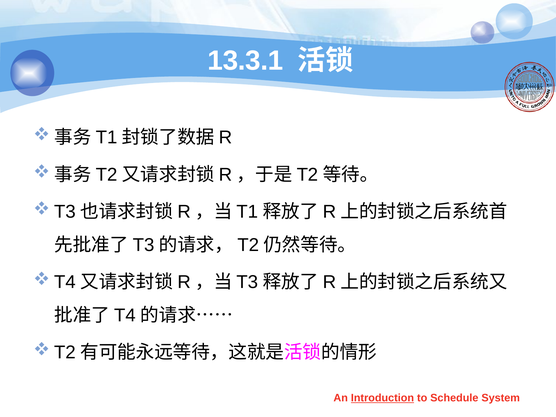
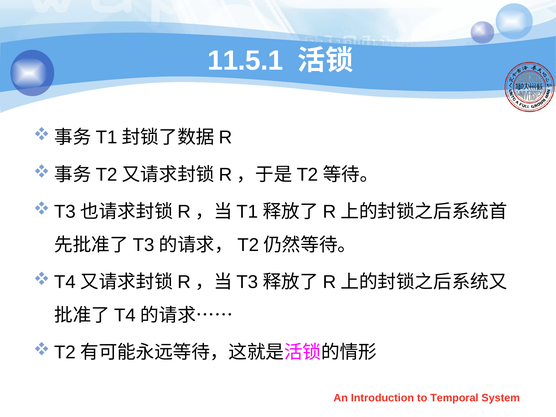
13.3.1: 13.3.1 -> 11.5.1 (245, 61)
Introduction underline: present -> none (382, 398)
Schedule: Schedule -> Temporal (454, 398)
